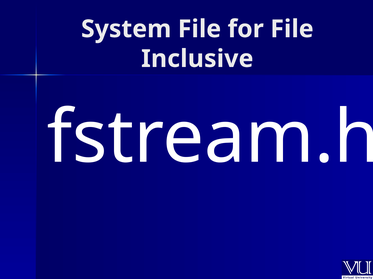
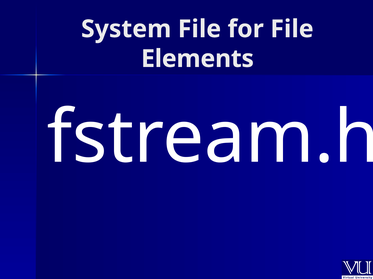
Inclusive: Inclusive -> Elements (197, 59)
